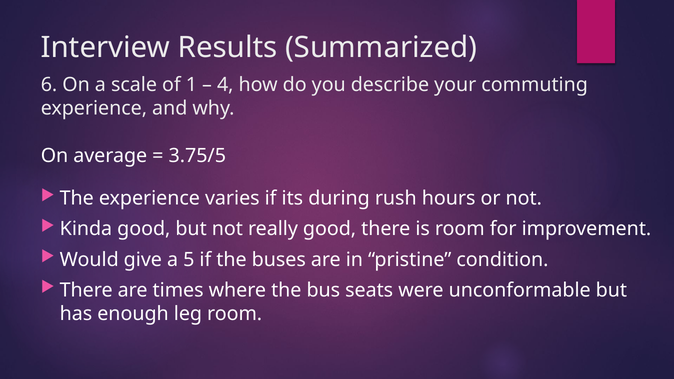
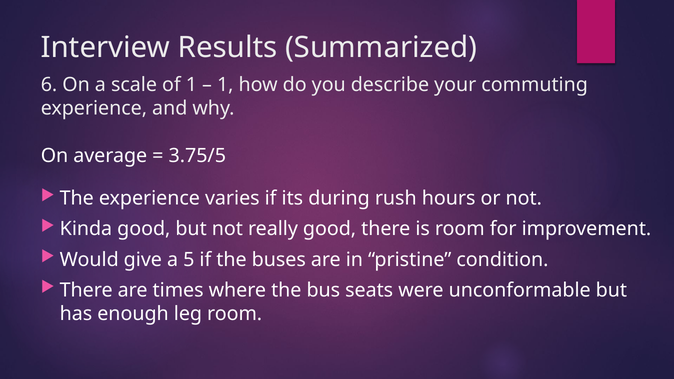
4: 4 -> 1 (225, 85)
